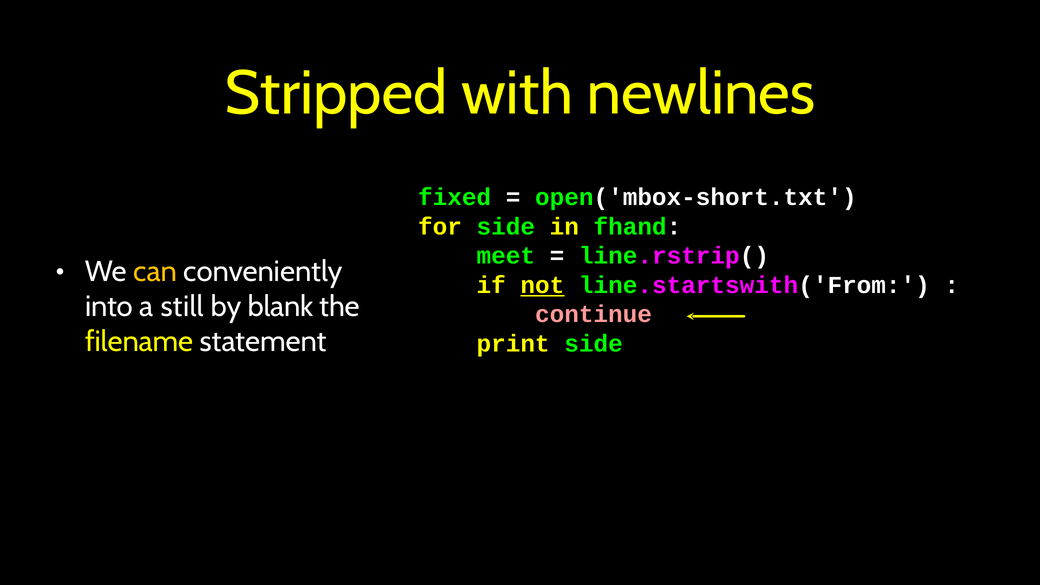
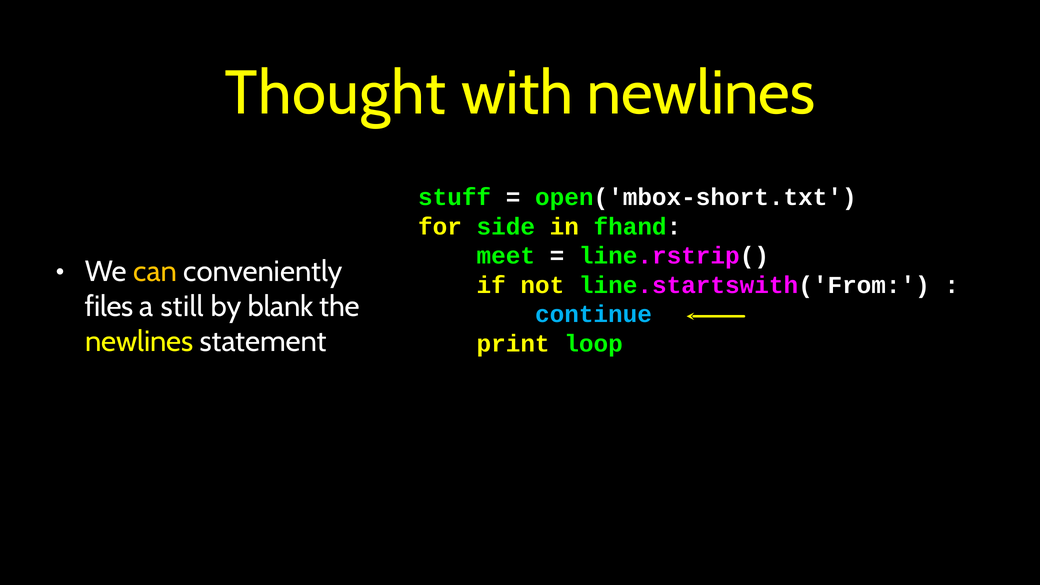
Stripped: Stripped -> Thought (335, 93)
fixed: fixed -> stuff (455, 197)
not underline: present -> none (542, 285)
into: into -> files (109, 307)
continue colour: pink -> light blue (593, 314)
filename: filename -> newlines (139, 342)
print side: side -> loop (594, 344)
